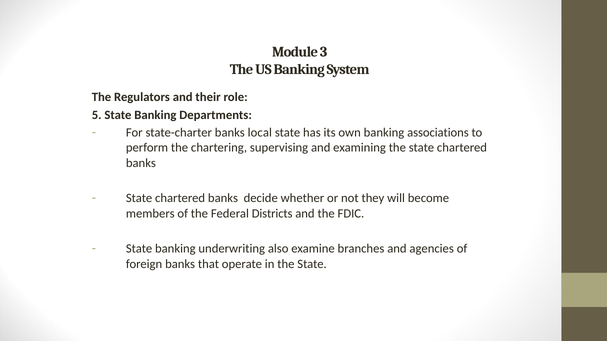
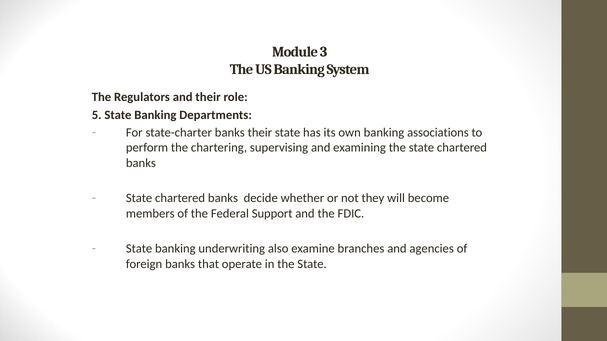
banks local: local -> their (260, 133)
Districts: Districts -> Support (272, 214)
